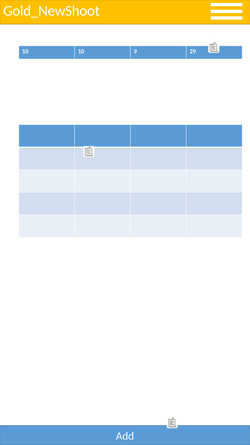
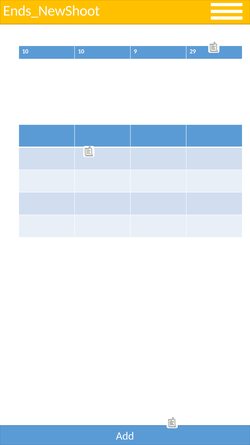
Gold_NewShoot: Gold_NewShoot -> Ends_NewShoot (52, 11)
